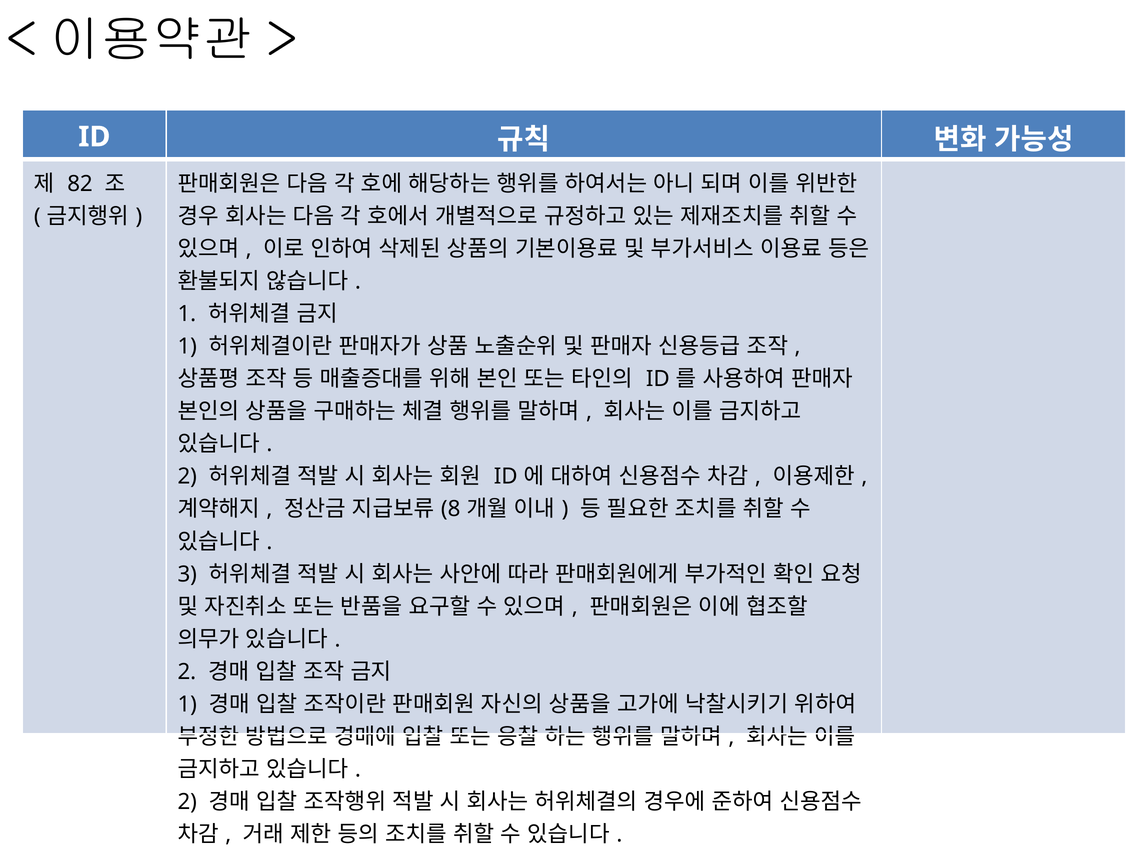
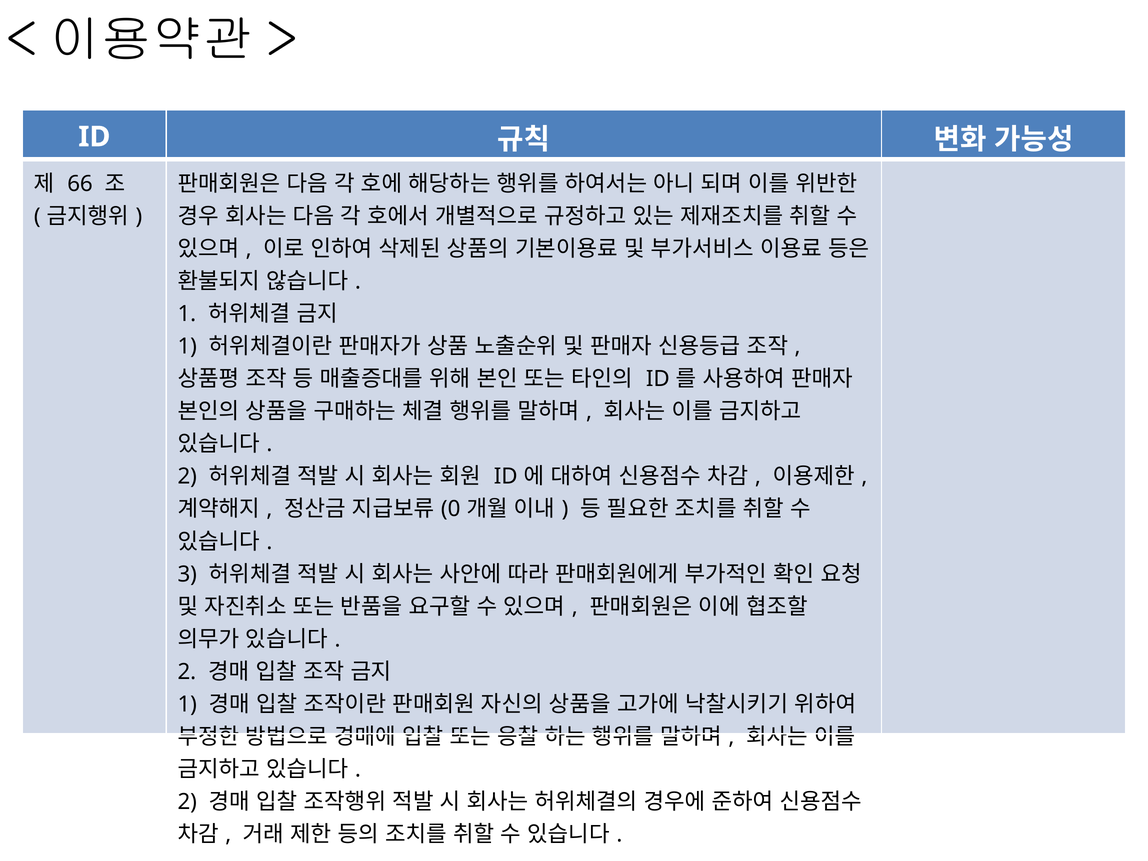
82: 82 -> 66 (80, 184)
8: 8 -> 0 (451, 509)
